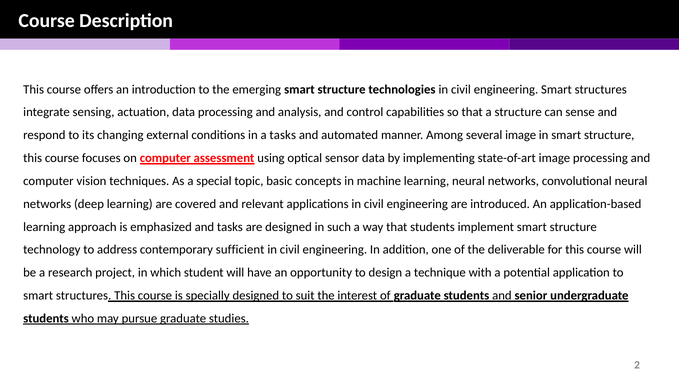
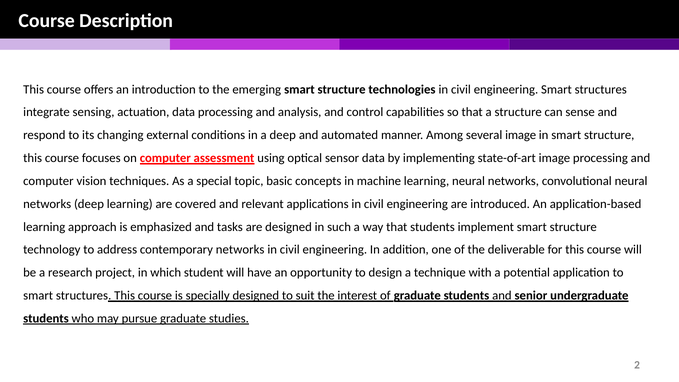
a tasks: tasks -> deep (283, 135)
contemporary sufficient: sufficient -> networks (240, 250)
